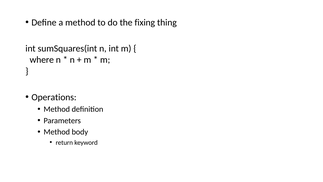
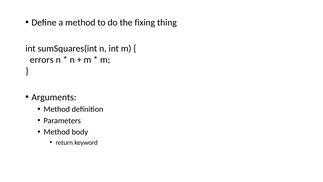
where: where -> errors (42, 60)
Operations: Operations -> Arguments (54, 97)
